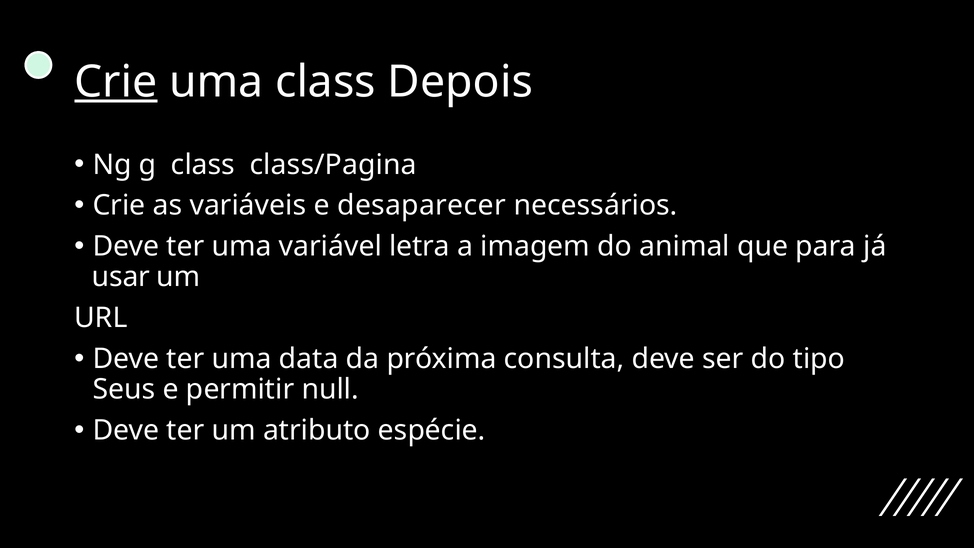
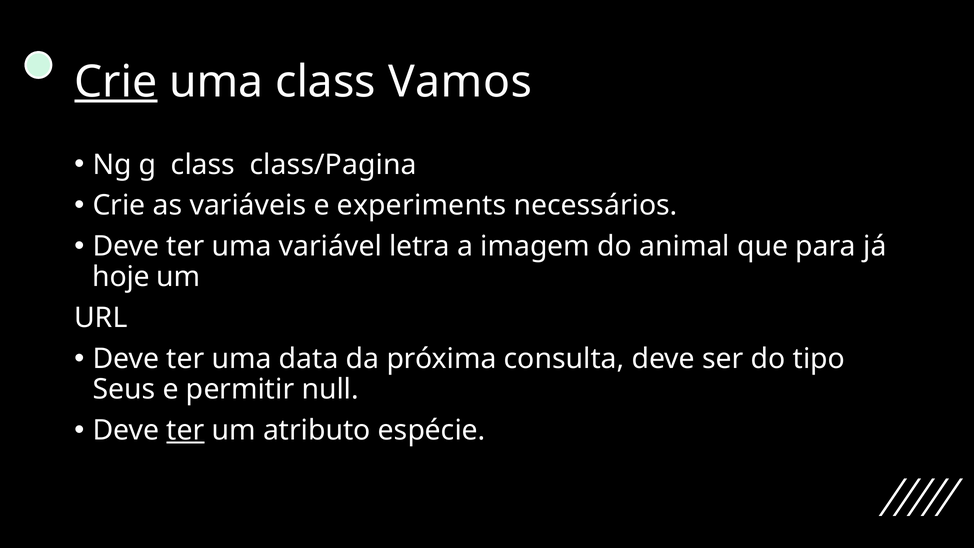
Depois: Depois -> Vamos (460, 82)
desaparecer: desaparecer -> experiments (422, 206)
usar: usar -> hoje (121, 277)
ter underline: none -> present (185, 430)
